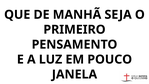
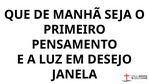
POUCO: POUCO -> DESEJO (110, 59)
